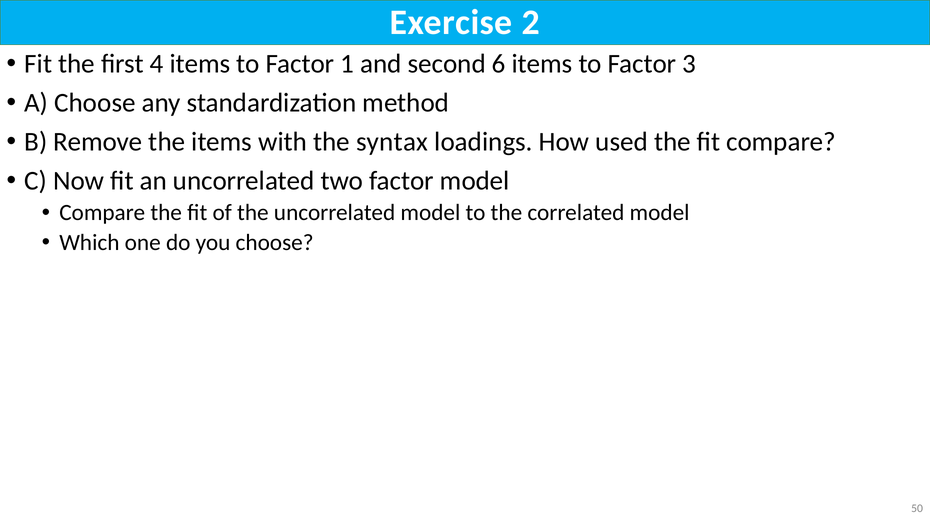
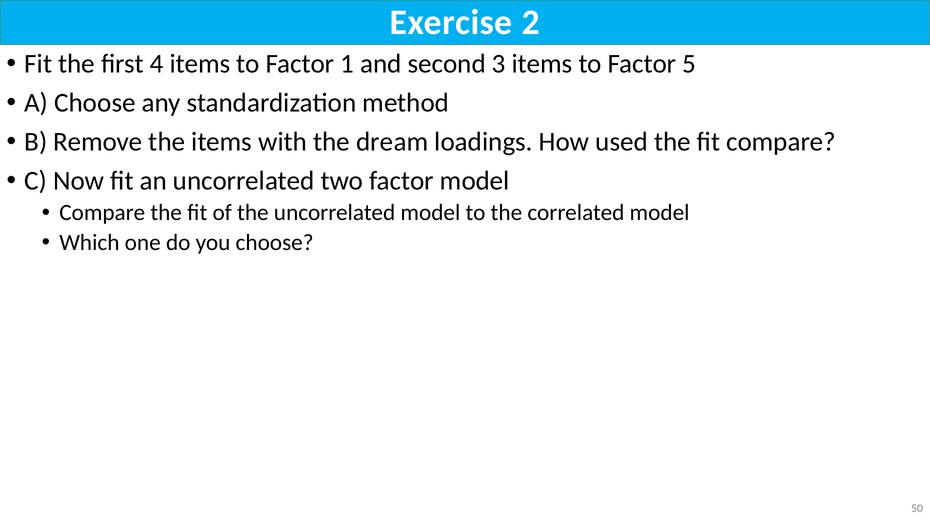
6: 6 -> 3 (499, 64)
3: 3 -> 5 (689, 64)
syntax: syntax -> dream (392, 142)
